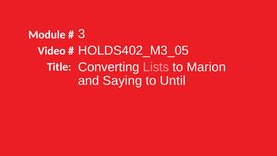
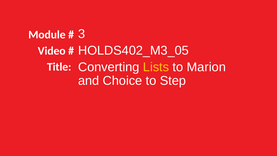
Lists colour: pink -> yellow (156, 67)
Saying: Saying -> Choice (123, 81)
Until: Until -> Step (173, 81)
